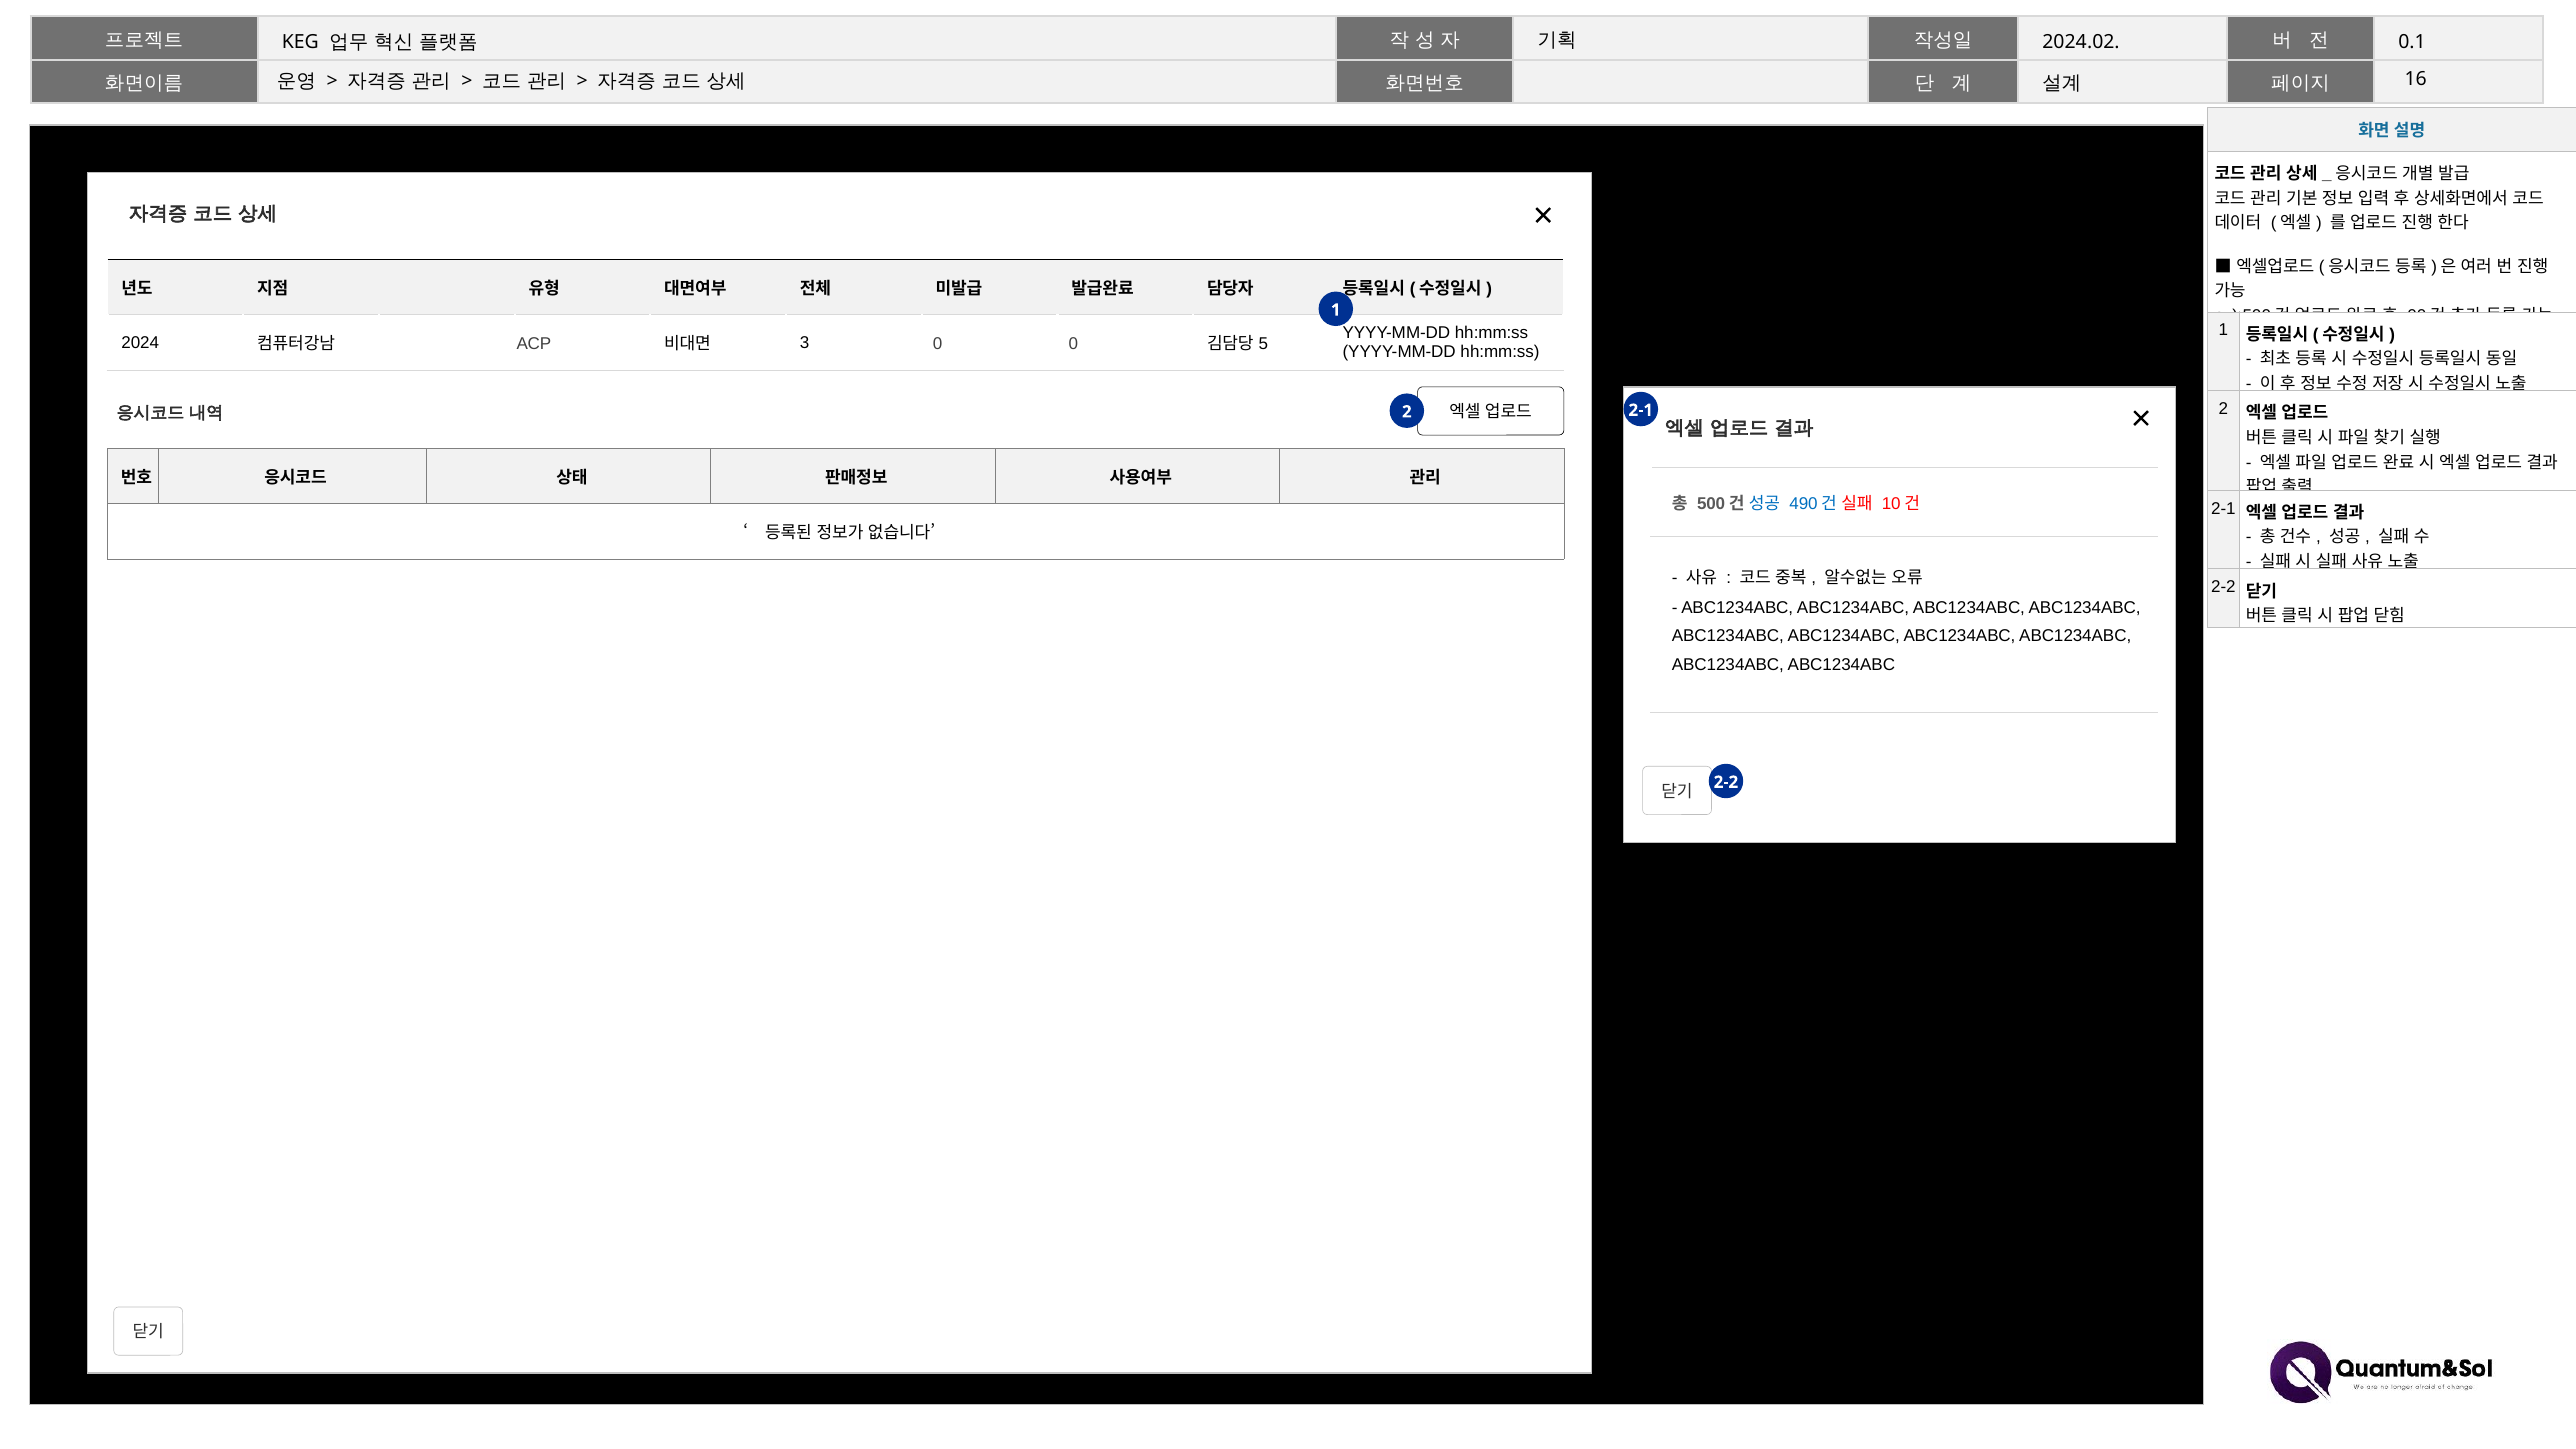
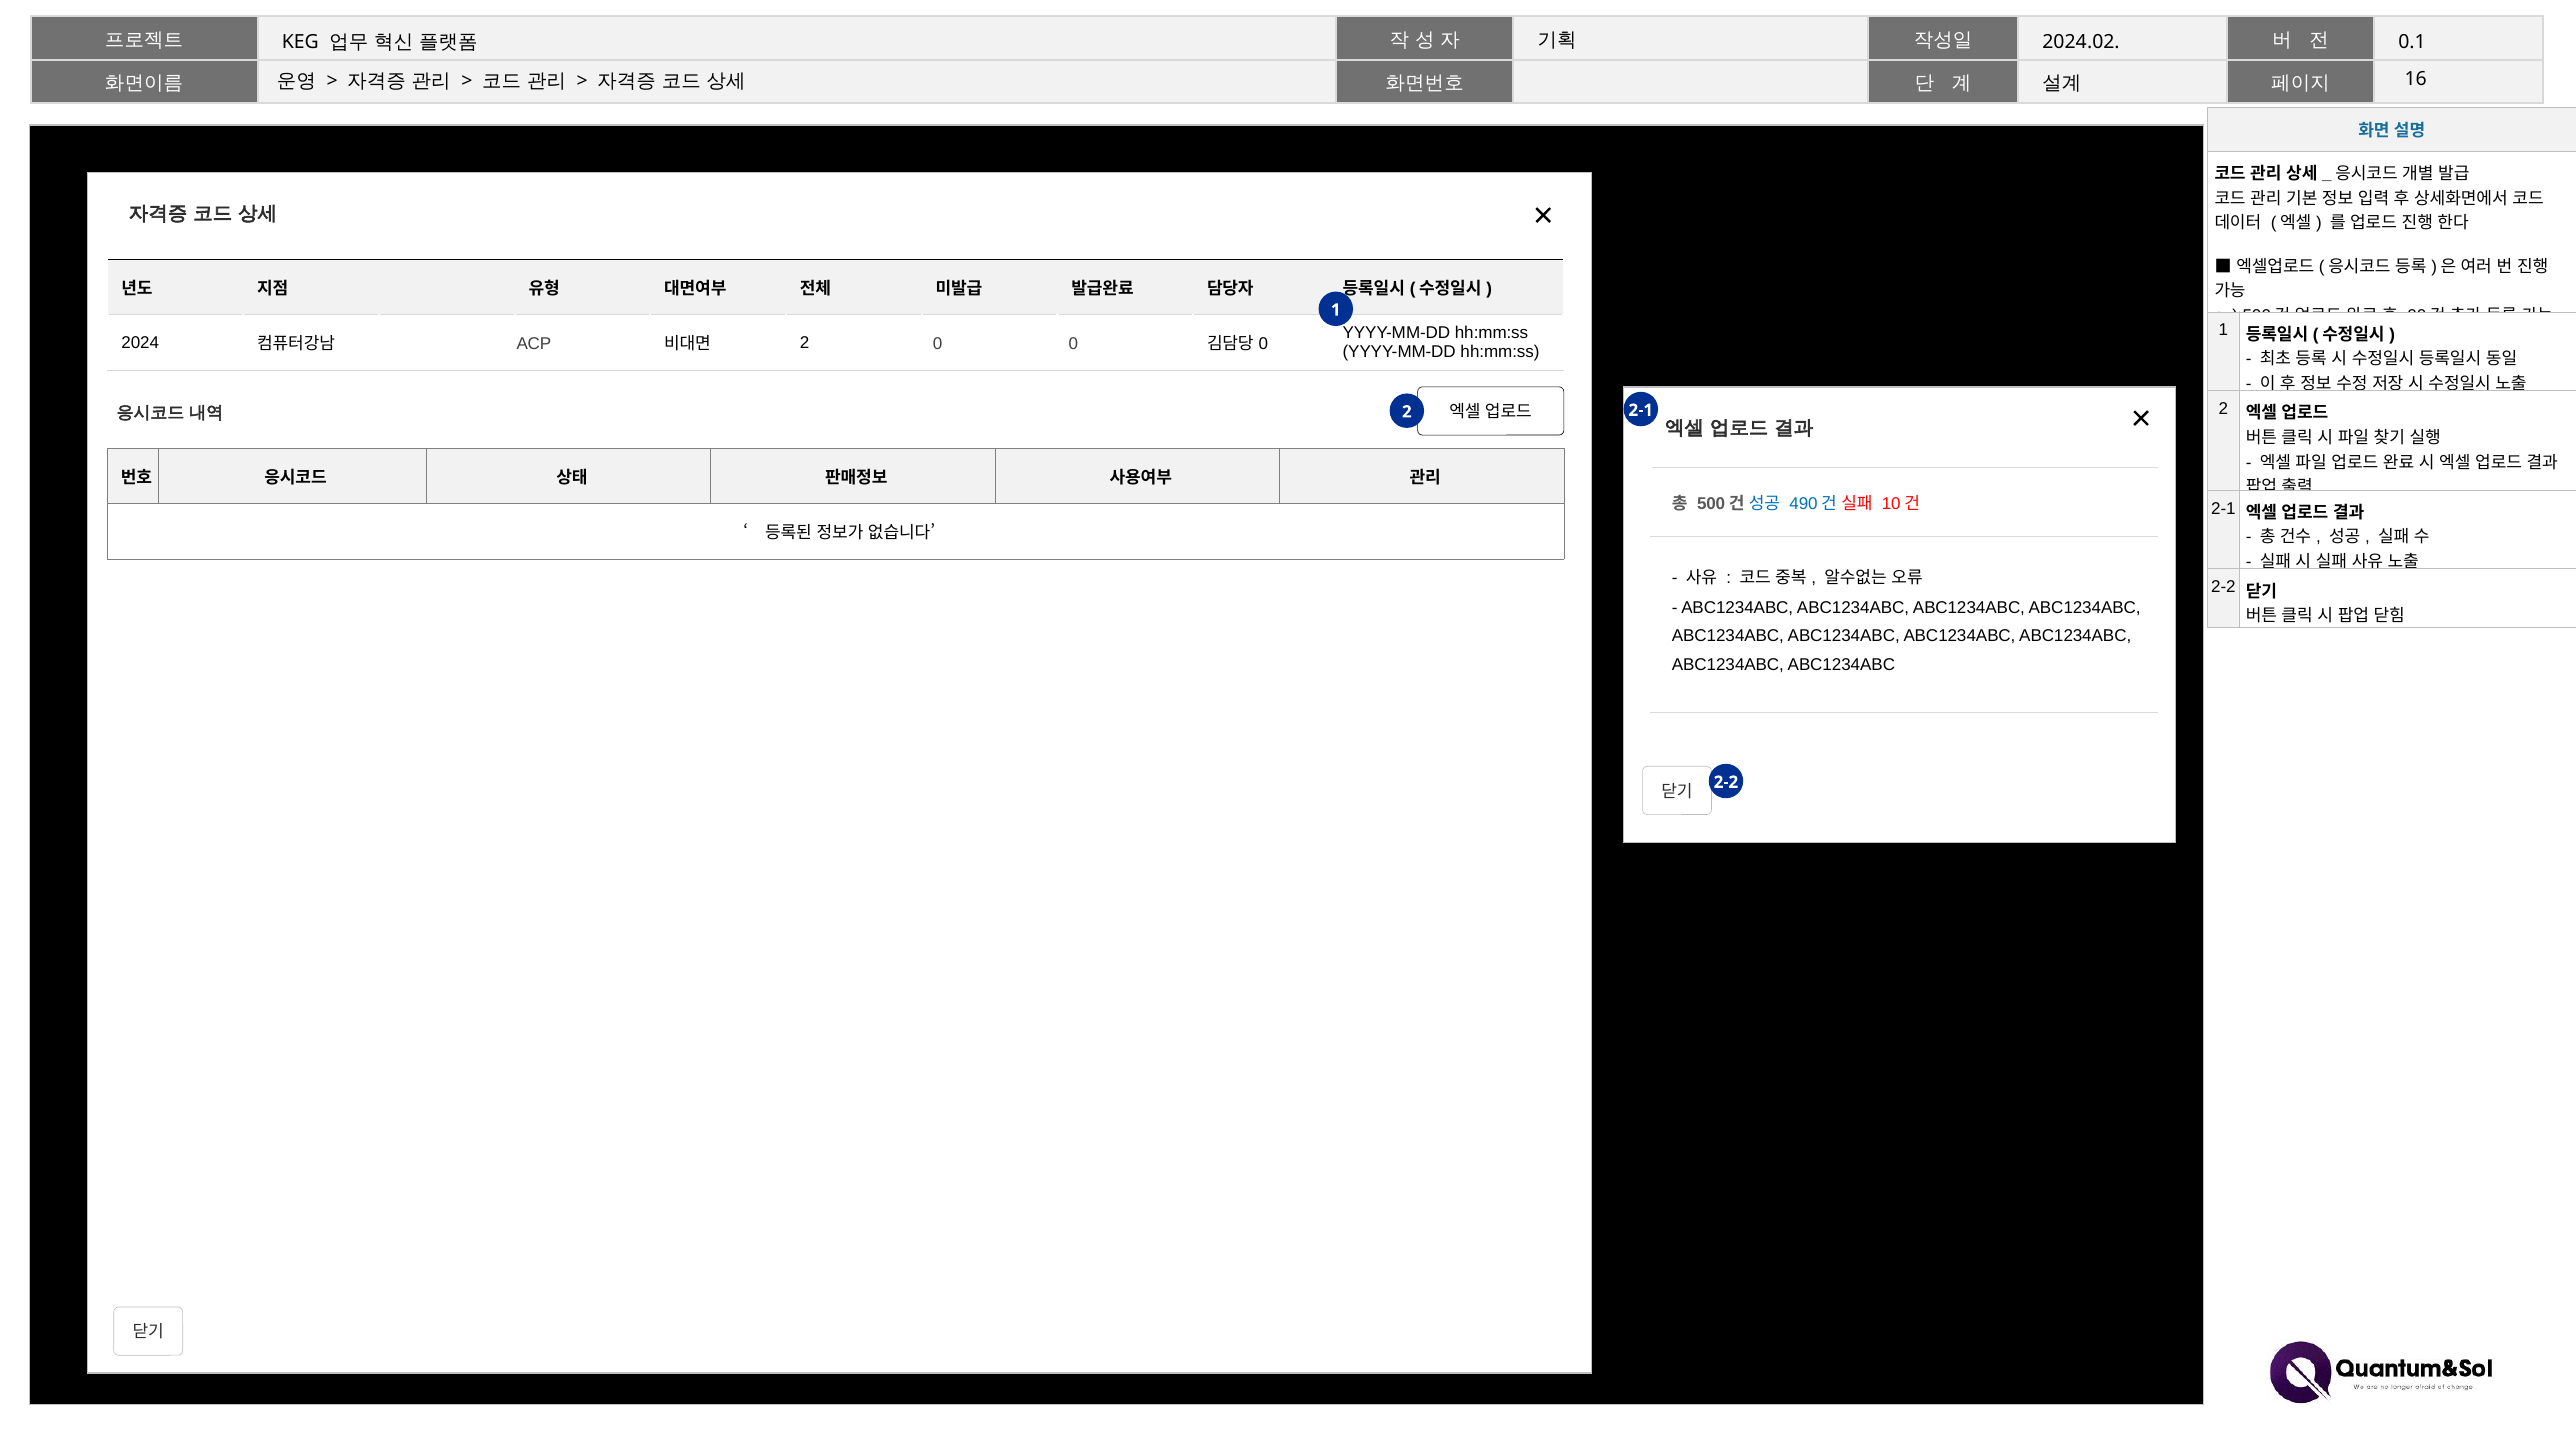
3: 3 -> 2 (805, 343)
5: 5 -> 0 (1263, 344)
